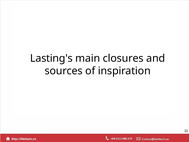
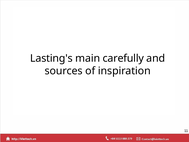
closures: closures -> carefully (123, 58)
